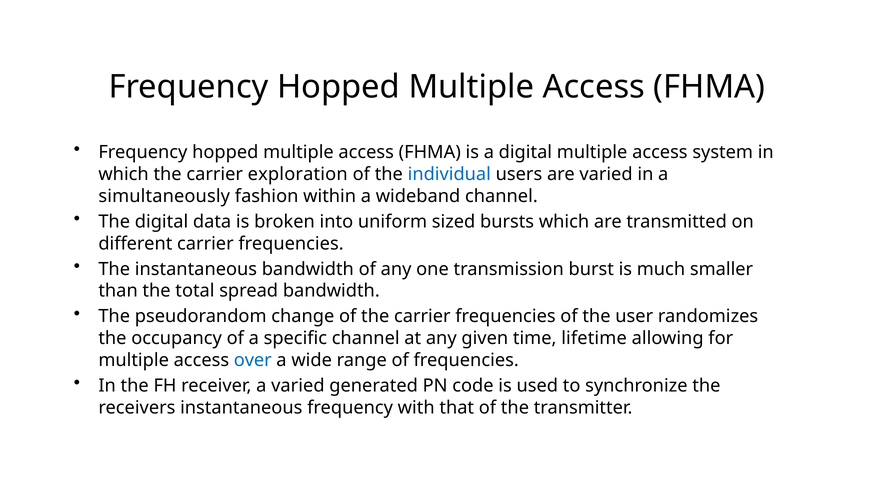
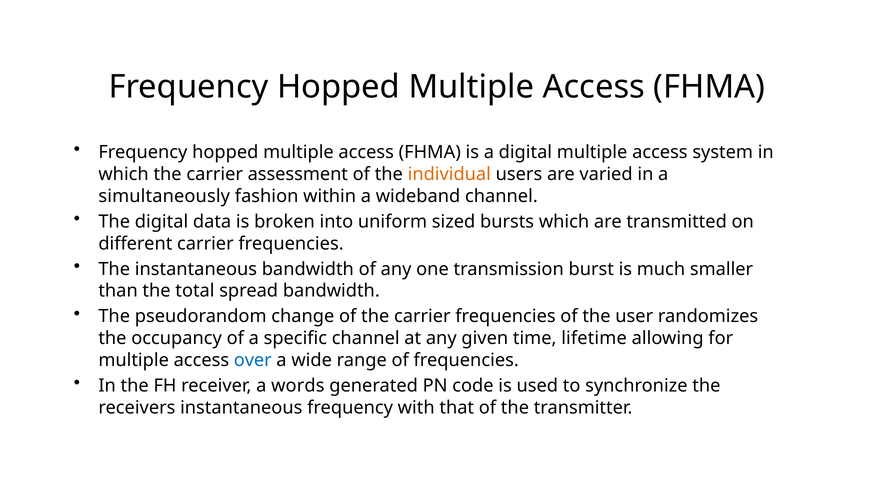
exploration: exploration -> assessment (298, 174)
individual colour: blue -> orange (449, 174)
a varied: varied -> words (298, 386)
